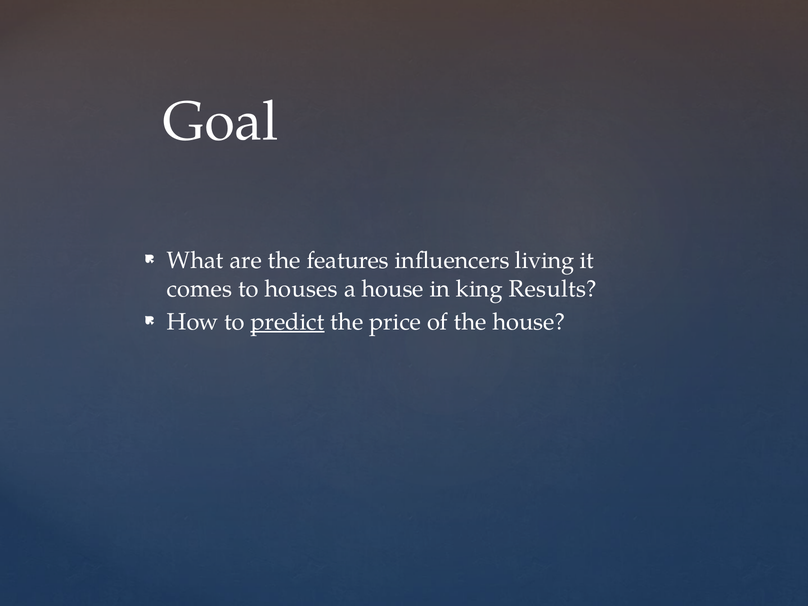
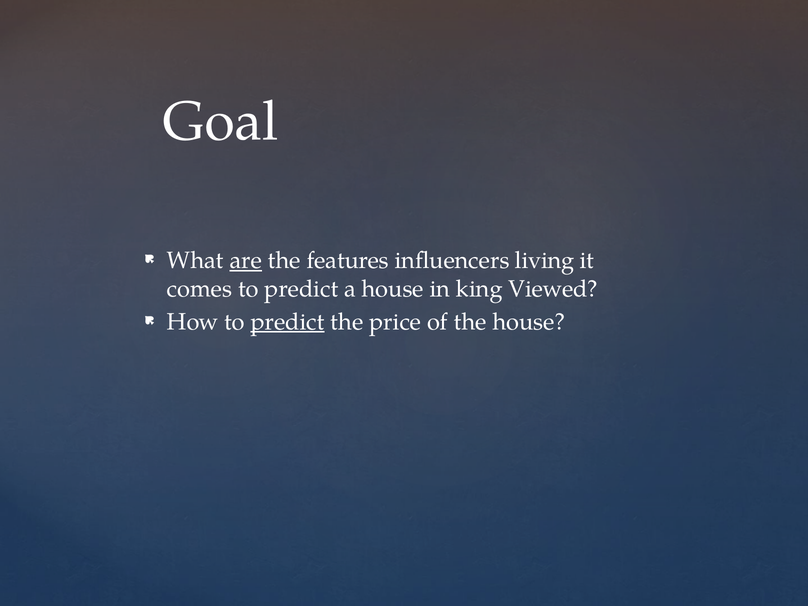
are underline: none -> present (246, 261)
comes to houses: houses -> predict (301, 289)
Results: Results -> Viewed (553, 289)
